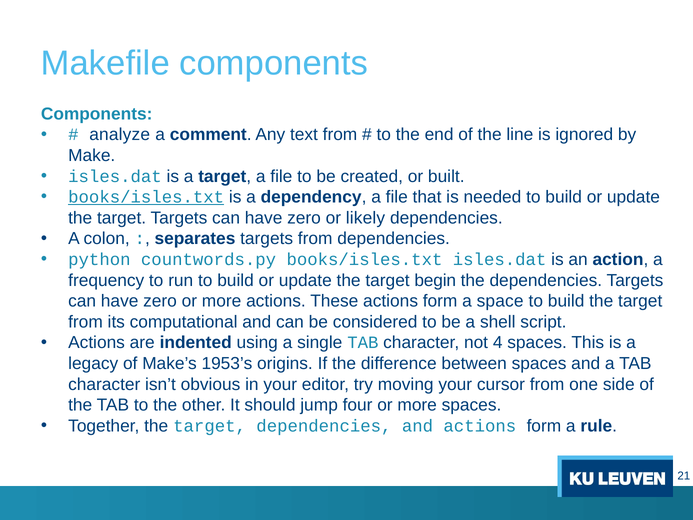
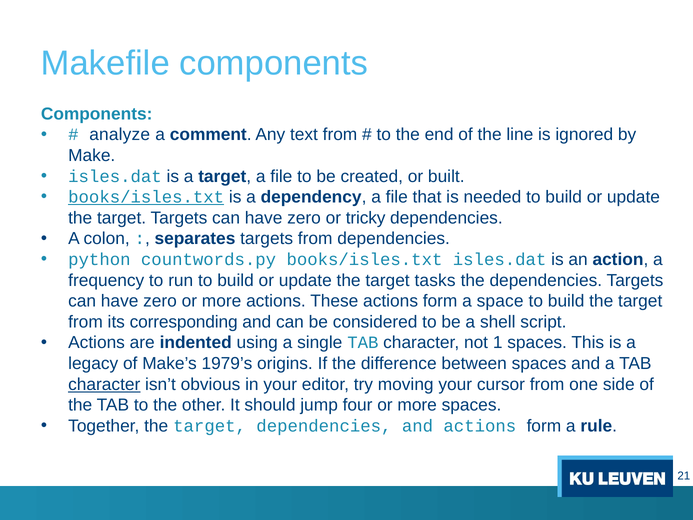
likely: likely -> tricky (366, 218)
begin: begin -> tasks (435, 280)
computational: computational -> corresponding (184, 322)
4: 4 -> 1 (498, 343)
1953’s: 1953’s -> 1979’s (227, 363)
character underline: none -> present (104, 384)
